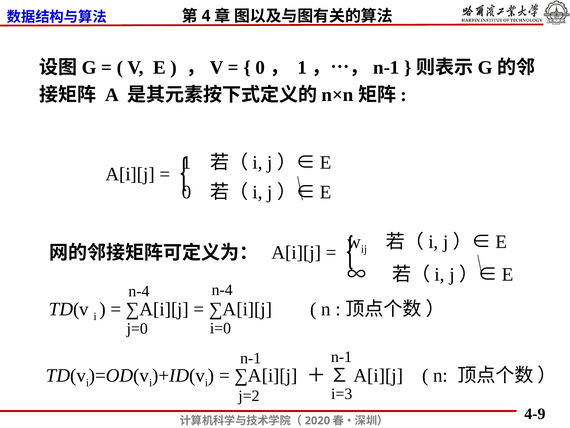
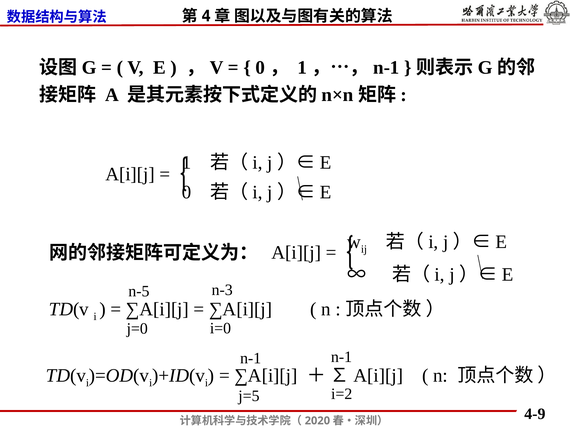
n-4: n-4 -> n-3 (222, 290)
n-4: n-4 -> n-5 (139, 291)
i=3: i=3 -> i=2 (342, 393)
j=2: j=2 -> j=5 (249, 396)
